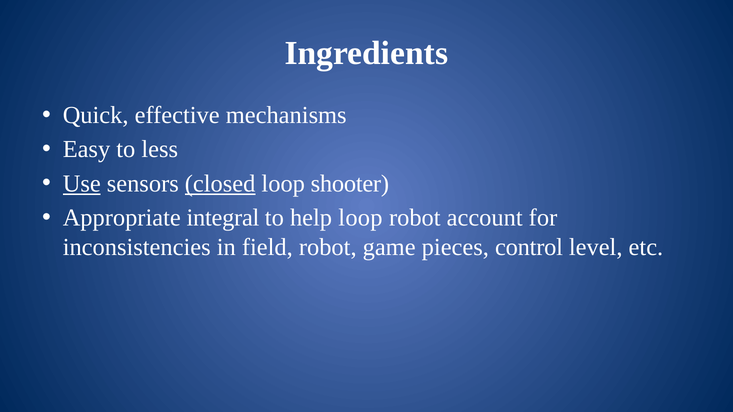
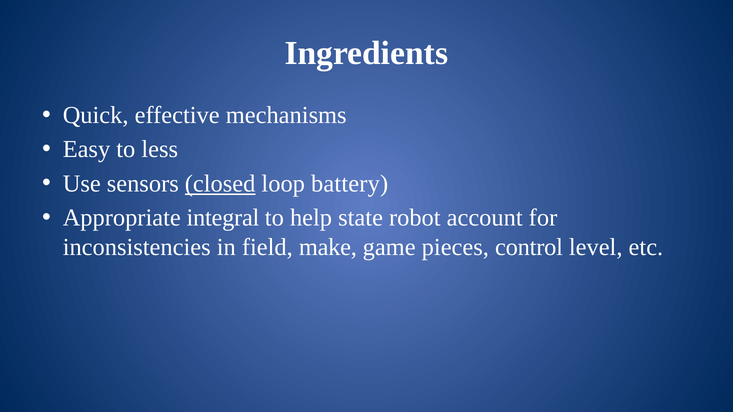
Use underline: present -> none (82, 184)
shooter: shooter -> battery (350, 184)
help loop: loop -> state (361, 218)
field robot: robot -> make (328, 247)
